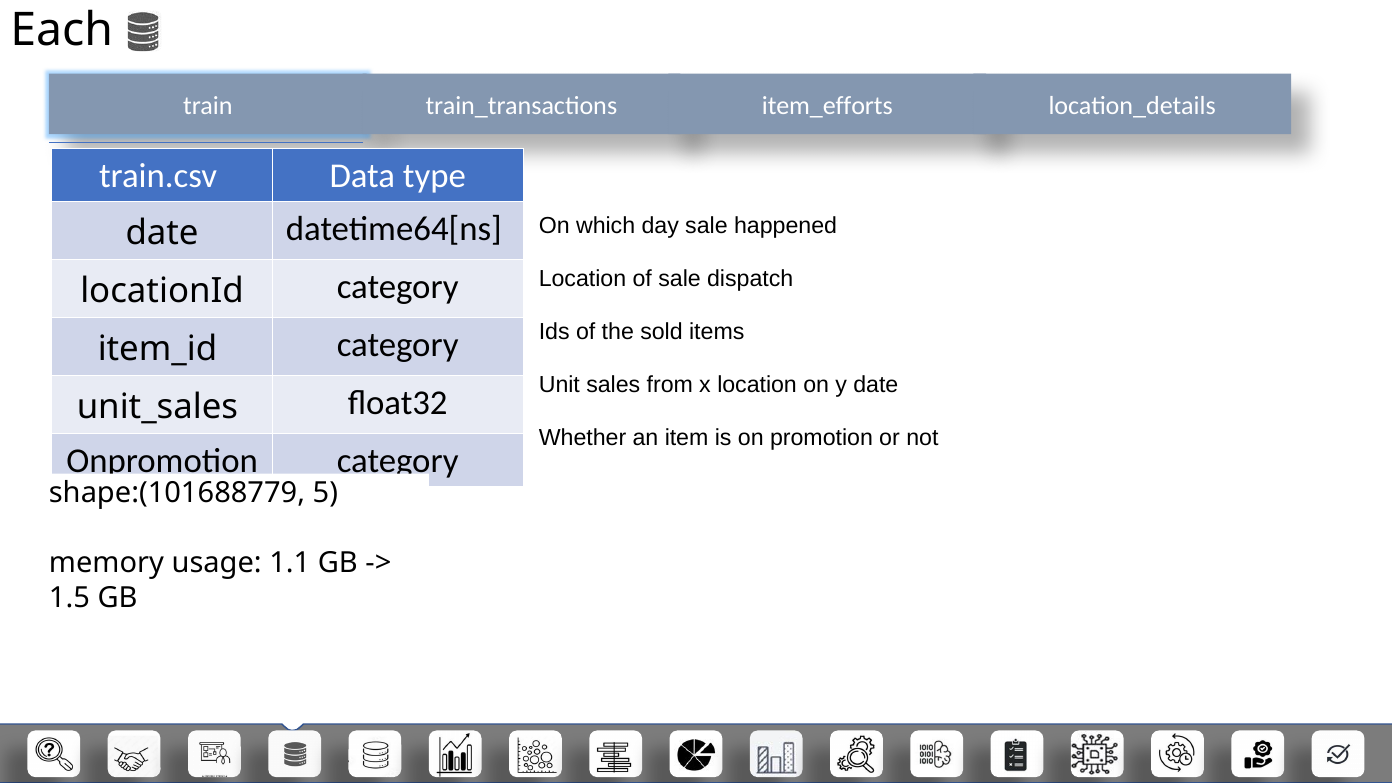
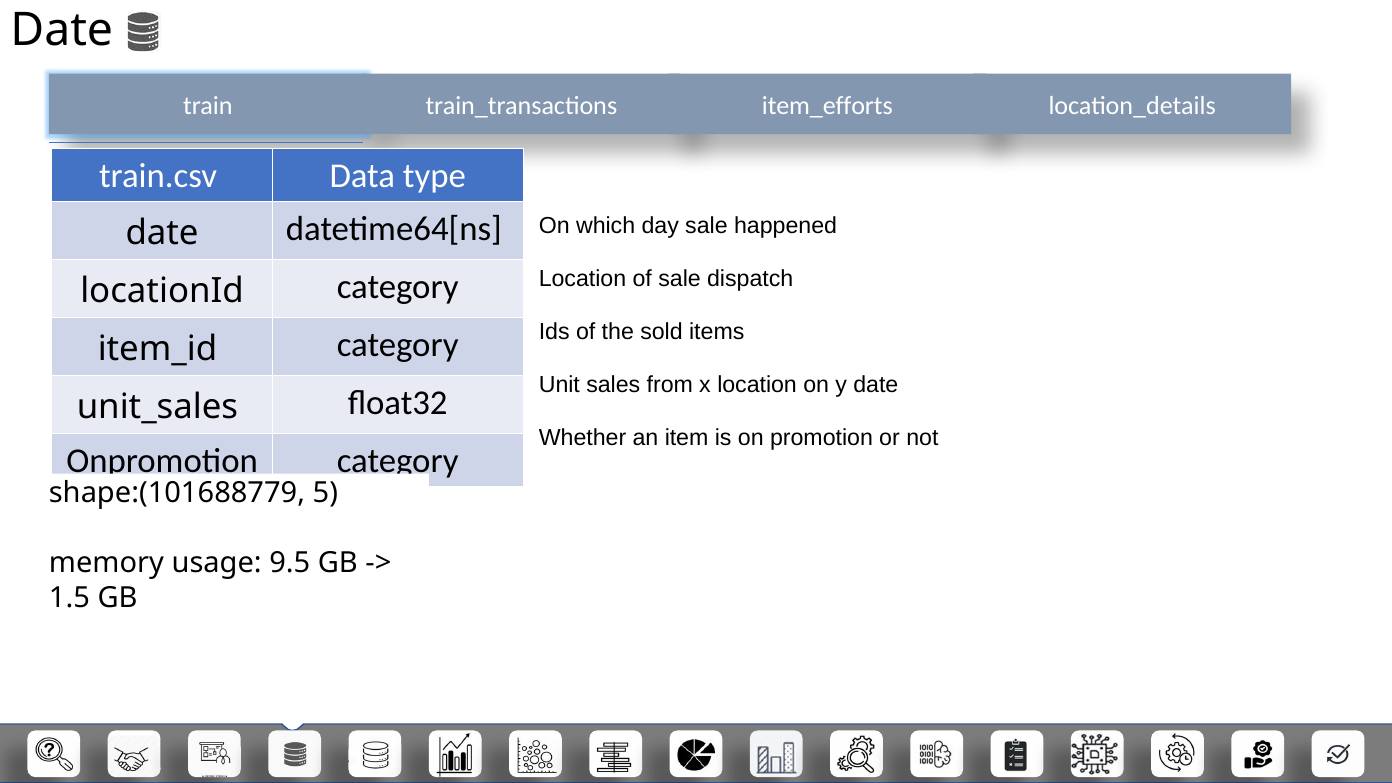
Each: Each -> Date (62, 30)
1.1: 1.1 -> 9.5 (290, 563)
